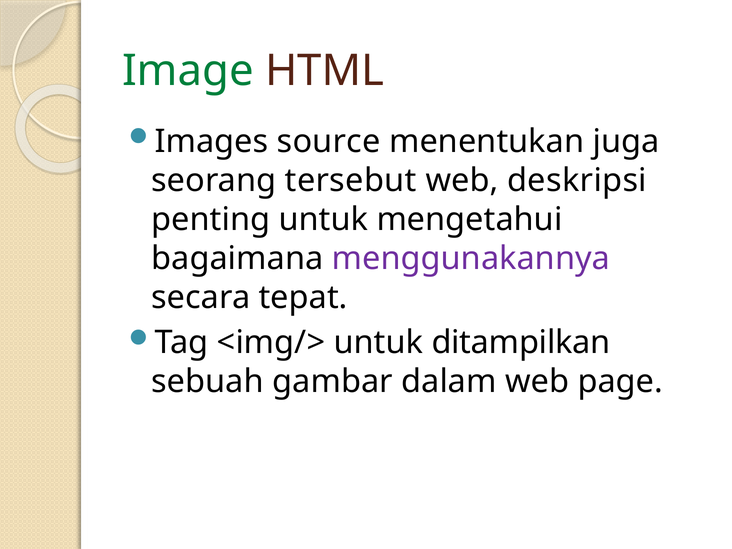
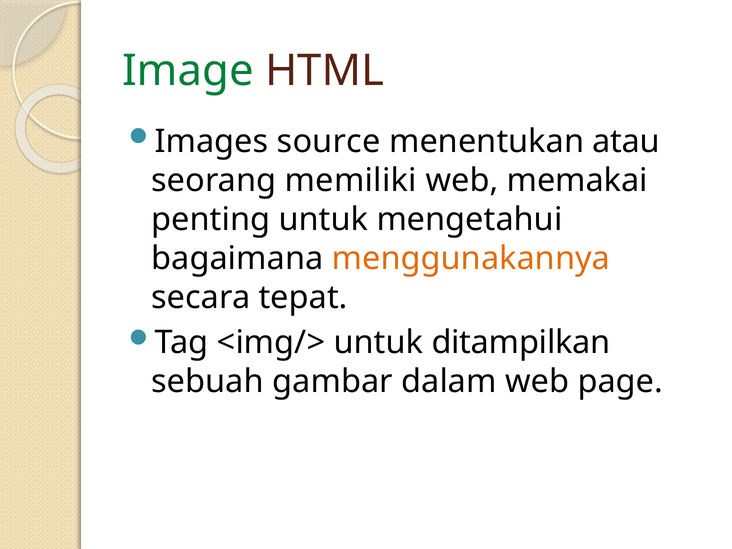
juga: juga -> atau (626, 141)
tersebut: tersebut -> memiliki (351, 180)
deskripsi: deskripsi -> memakai (577, 180)
menggunakannya colour: purple -> orange (471, 258)
